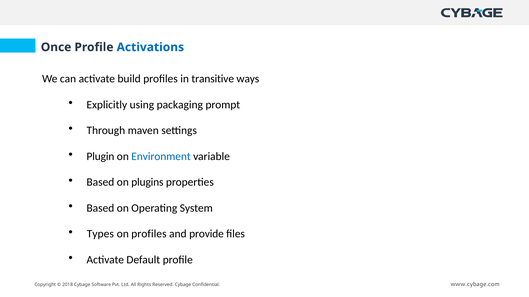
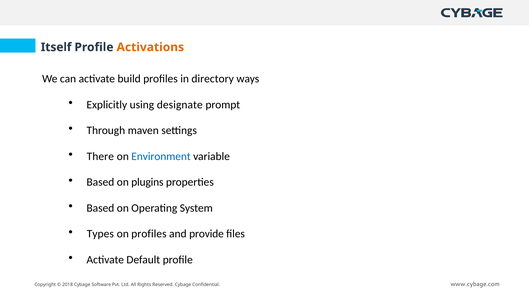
Once: Once -> Itself (56, 47)
Activations colour: blue -> orange (150, 47)
transitive: transitive -> directory (213, 79)
packaging: packaging -> designate (180, 105)
Plugin: Plugin -> There (100, 157)
